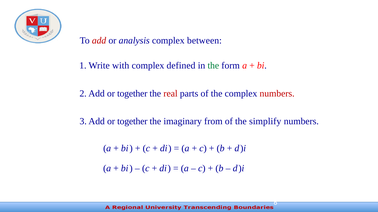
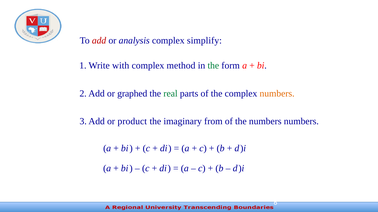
between: between -> simplify (204, 41)
defined: defined -> method (181, 66)
2 Add or together: together -> graphed (132, 94)
real colour: red -> green (170, 94)
numbers colour: red -> orange (277, 94)
3 Add or together: together -> product (132, 122)
the simplify: simplify -> numbers (265, 122)
